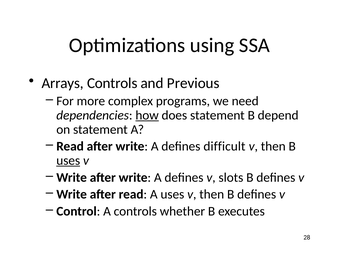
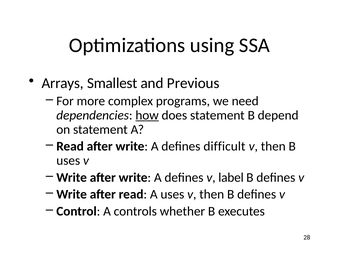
Arrays Controls: Controls -> Smallest (112, 83)
uses underline: present -> none (68, 161)
slots: slots -> label (231, 178)
